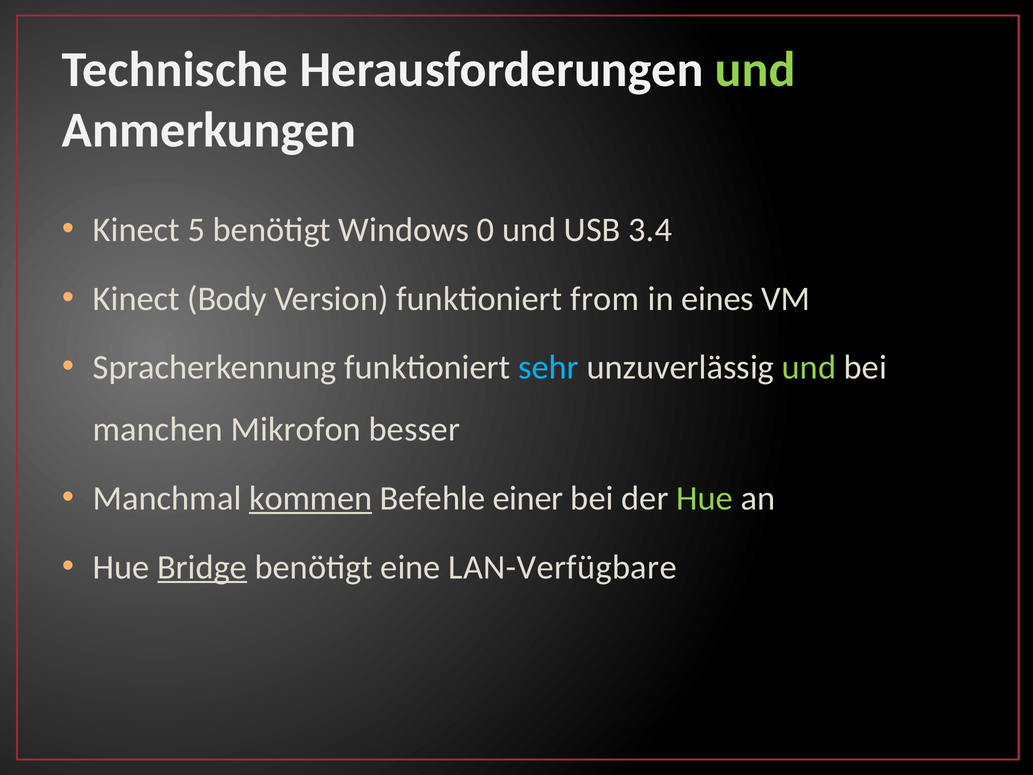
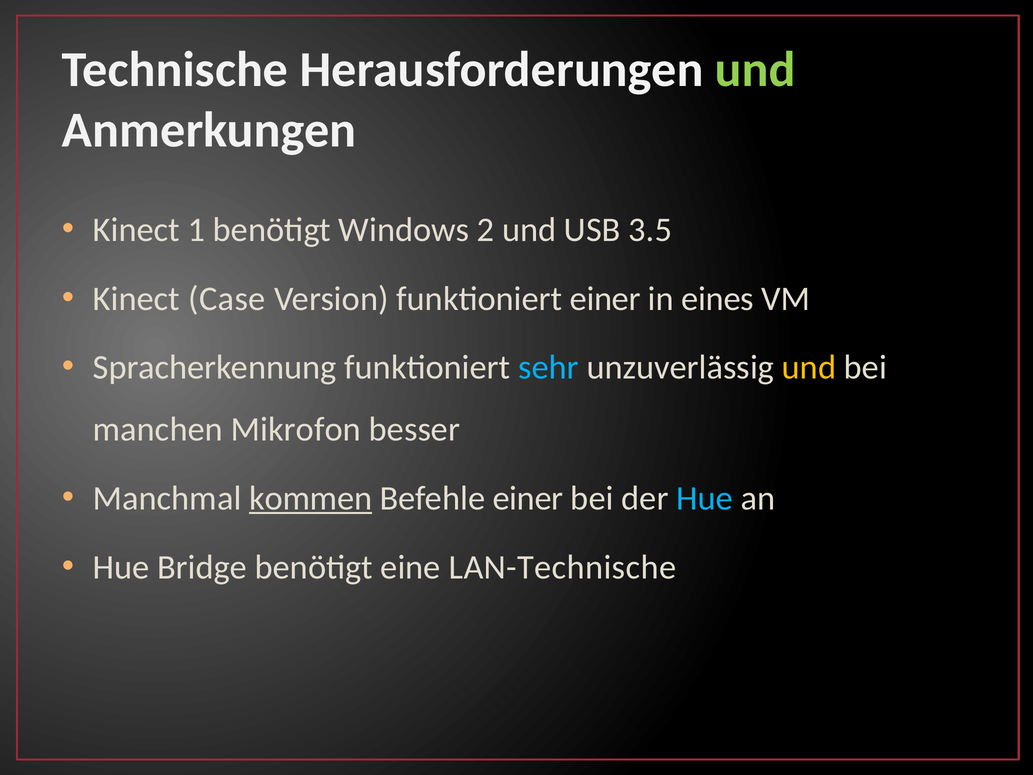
5: 5 -> 1 (196, 230)
0: 0 -> 2 (485, 230)
3.4: 3.4 -> 3.5 (650, 230)
Body: Body -> Case (227, 299)
funktioniert from: from -> einer (605, 299)
und colour: light green -> yellow (809, 367)
Hue colour: light green -> light blue (705, 498)
Bridge underline: present -> none (202, 567)
LAN-Verfügbare: LAN-Verfügbare -> LAN-Technische (563, 567)
